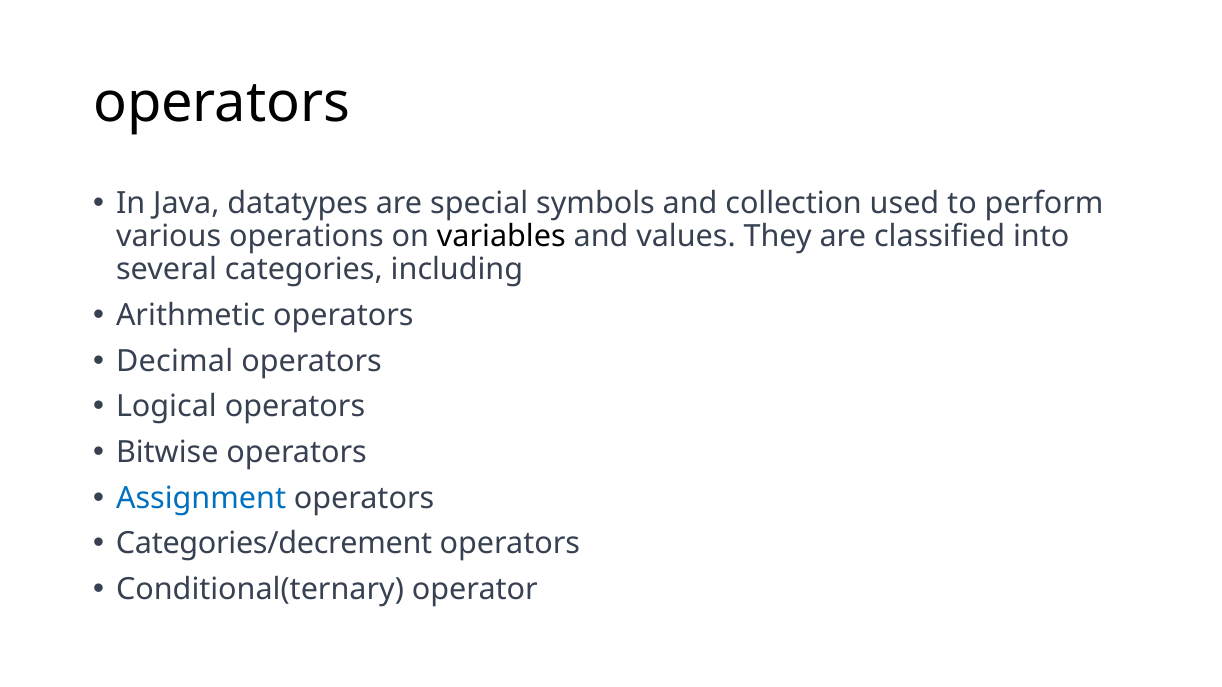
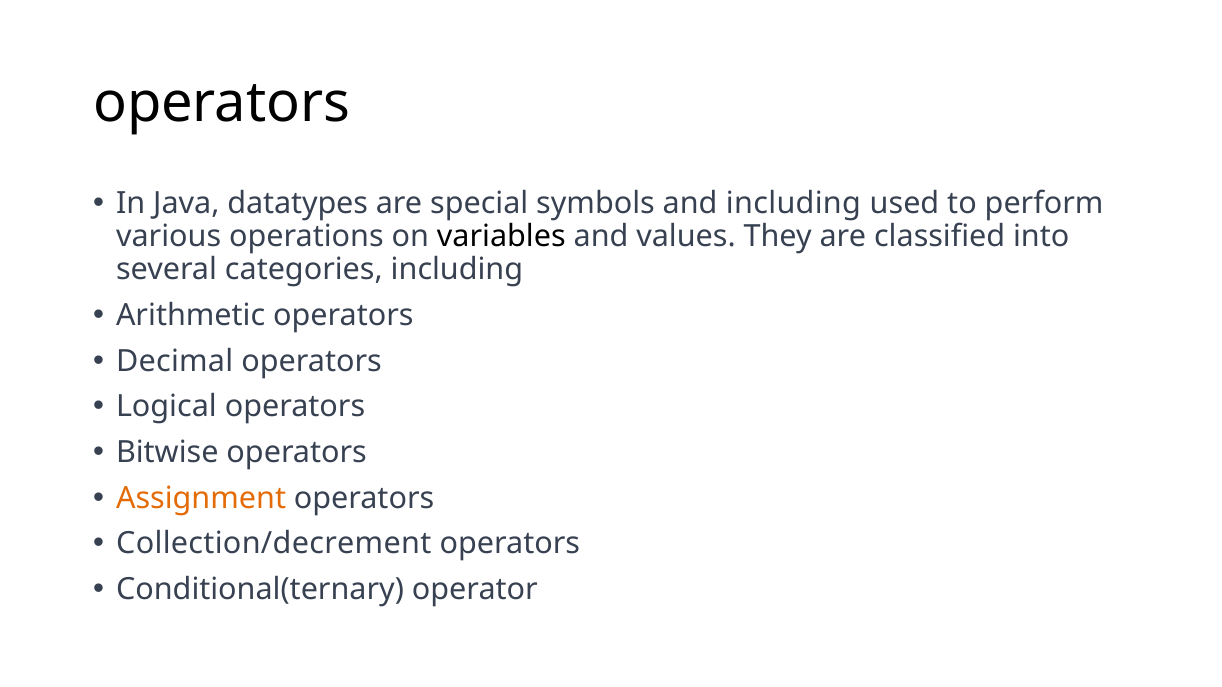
and collection: collection -> including (793, 204)
Assignment colour: blue -> orange (201, 498)
Categories/decrement: Categories/decrement -> Collection/decrement (274, 544)
